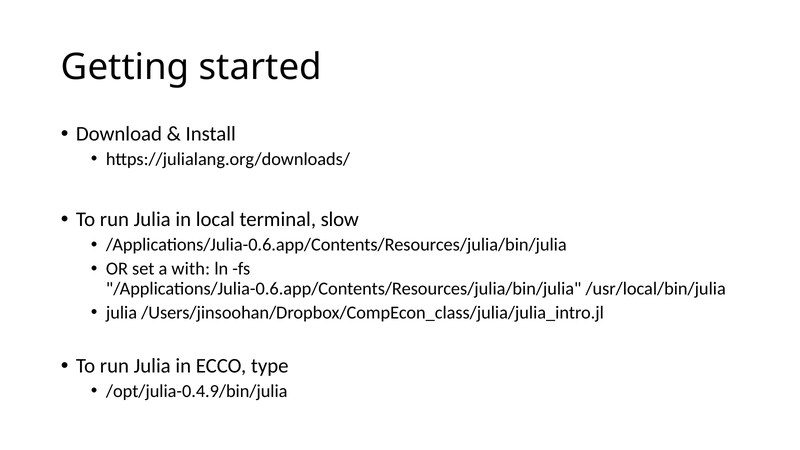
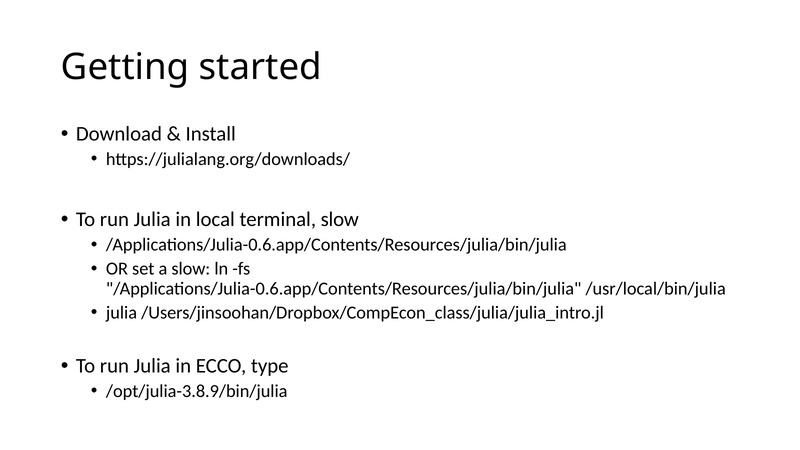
a with: with -> slow (191, 269)
/opt/julia-0.4.9/bin/julia: /opt/julia-0.4.9/bin/julia -> /opt/julia-3.8.9/bin/julia (197, 391)
